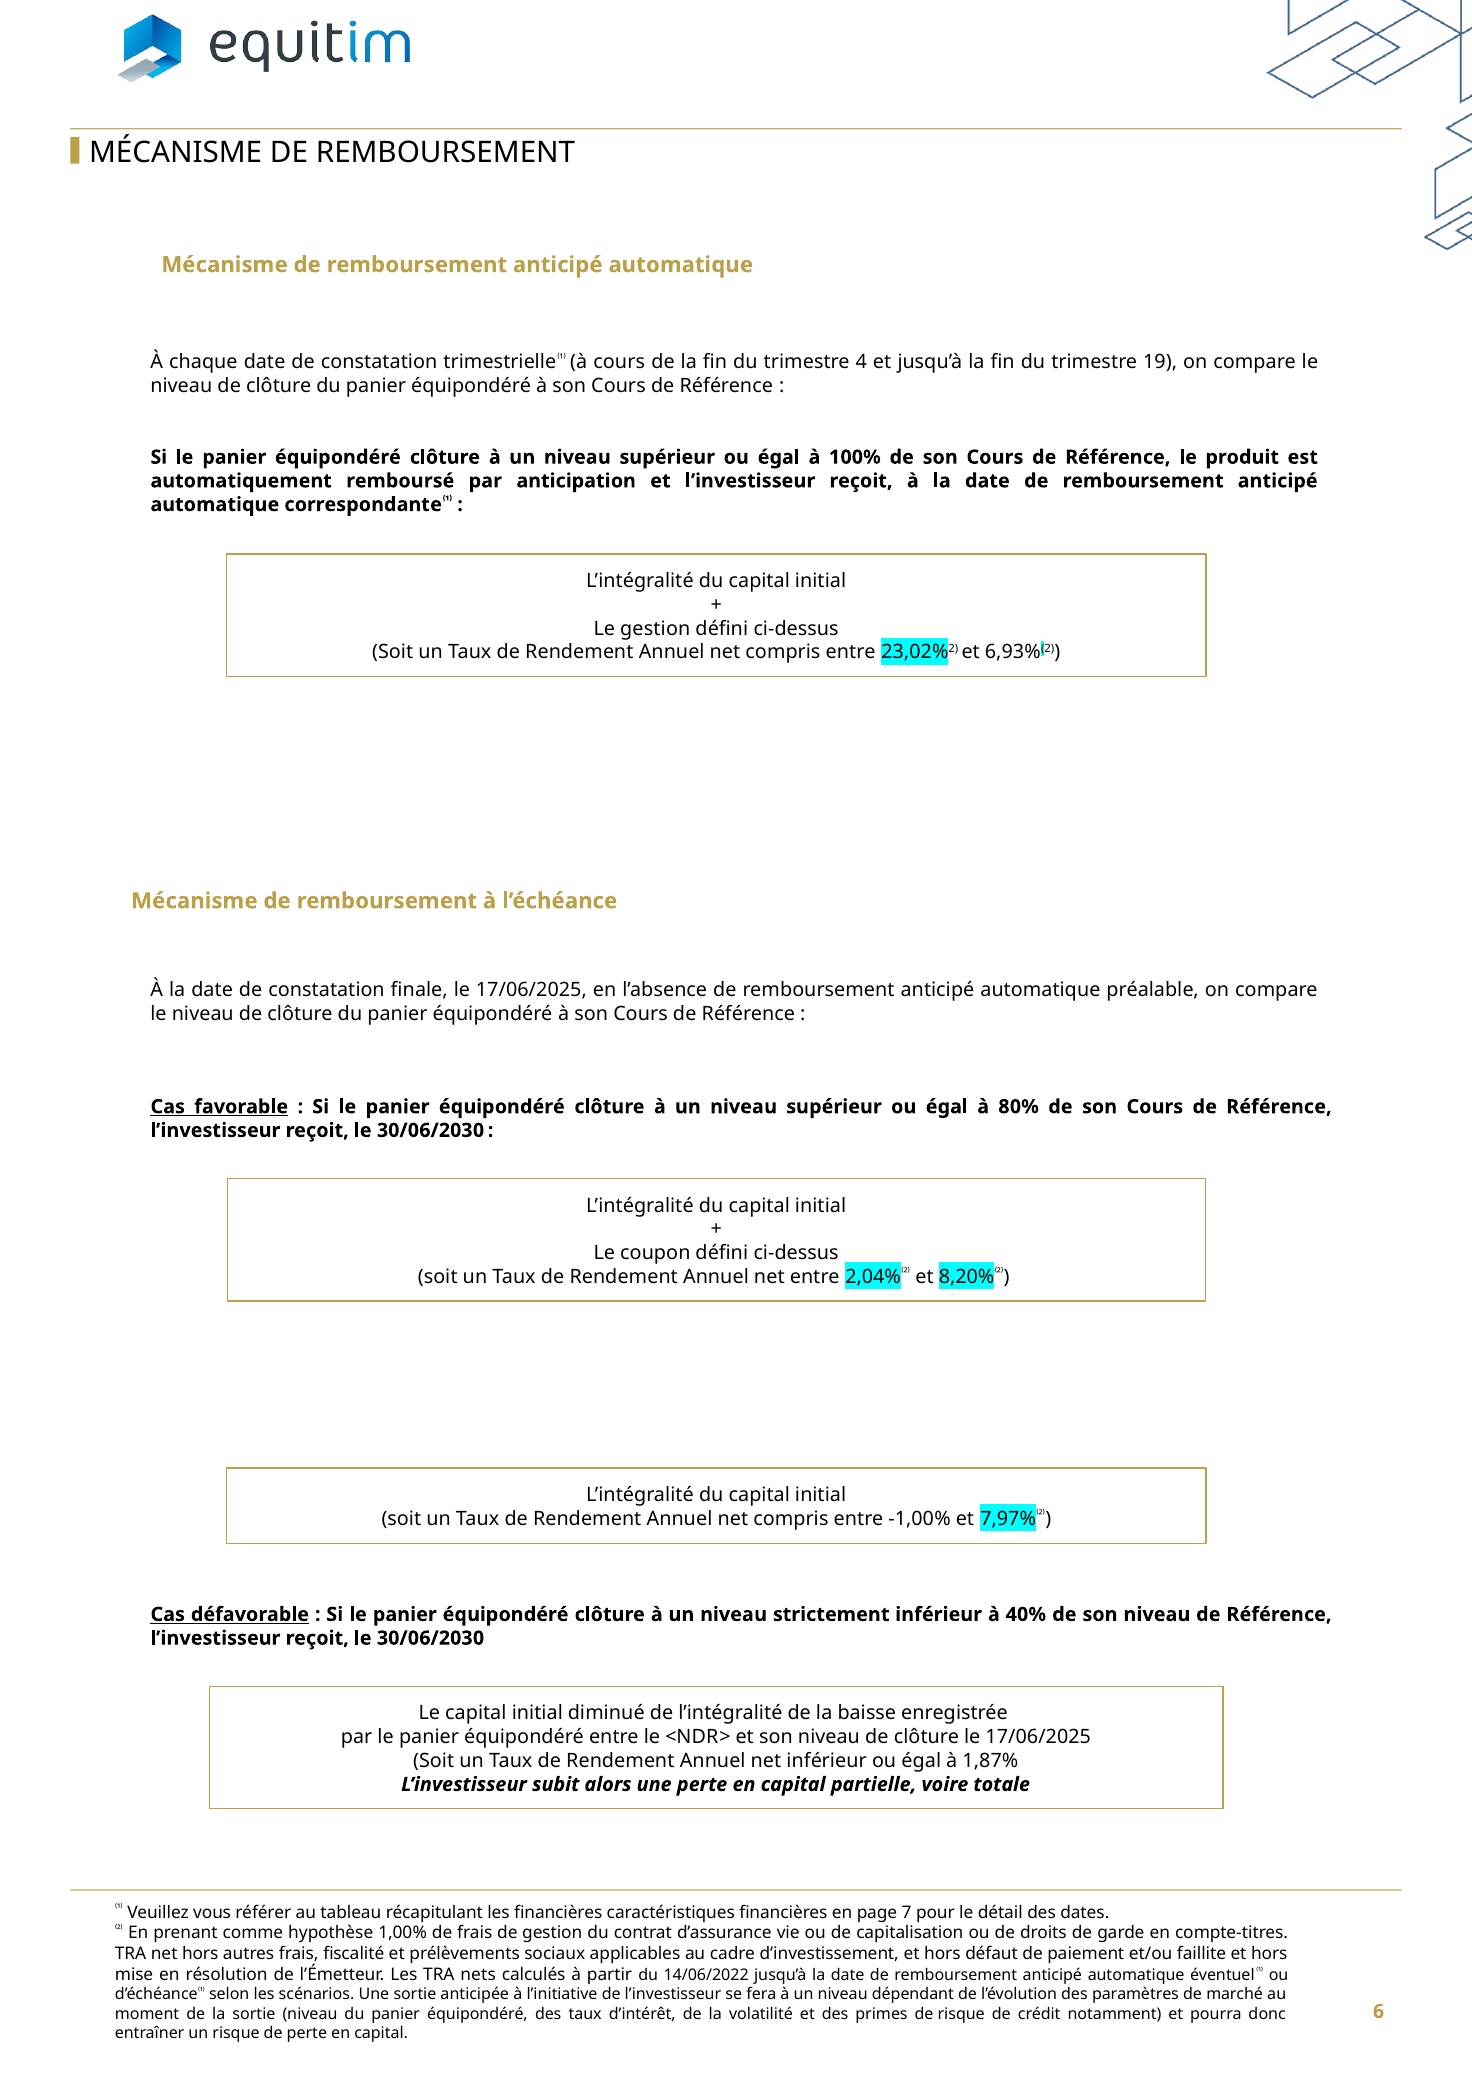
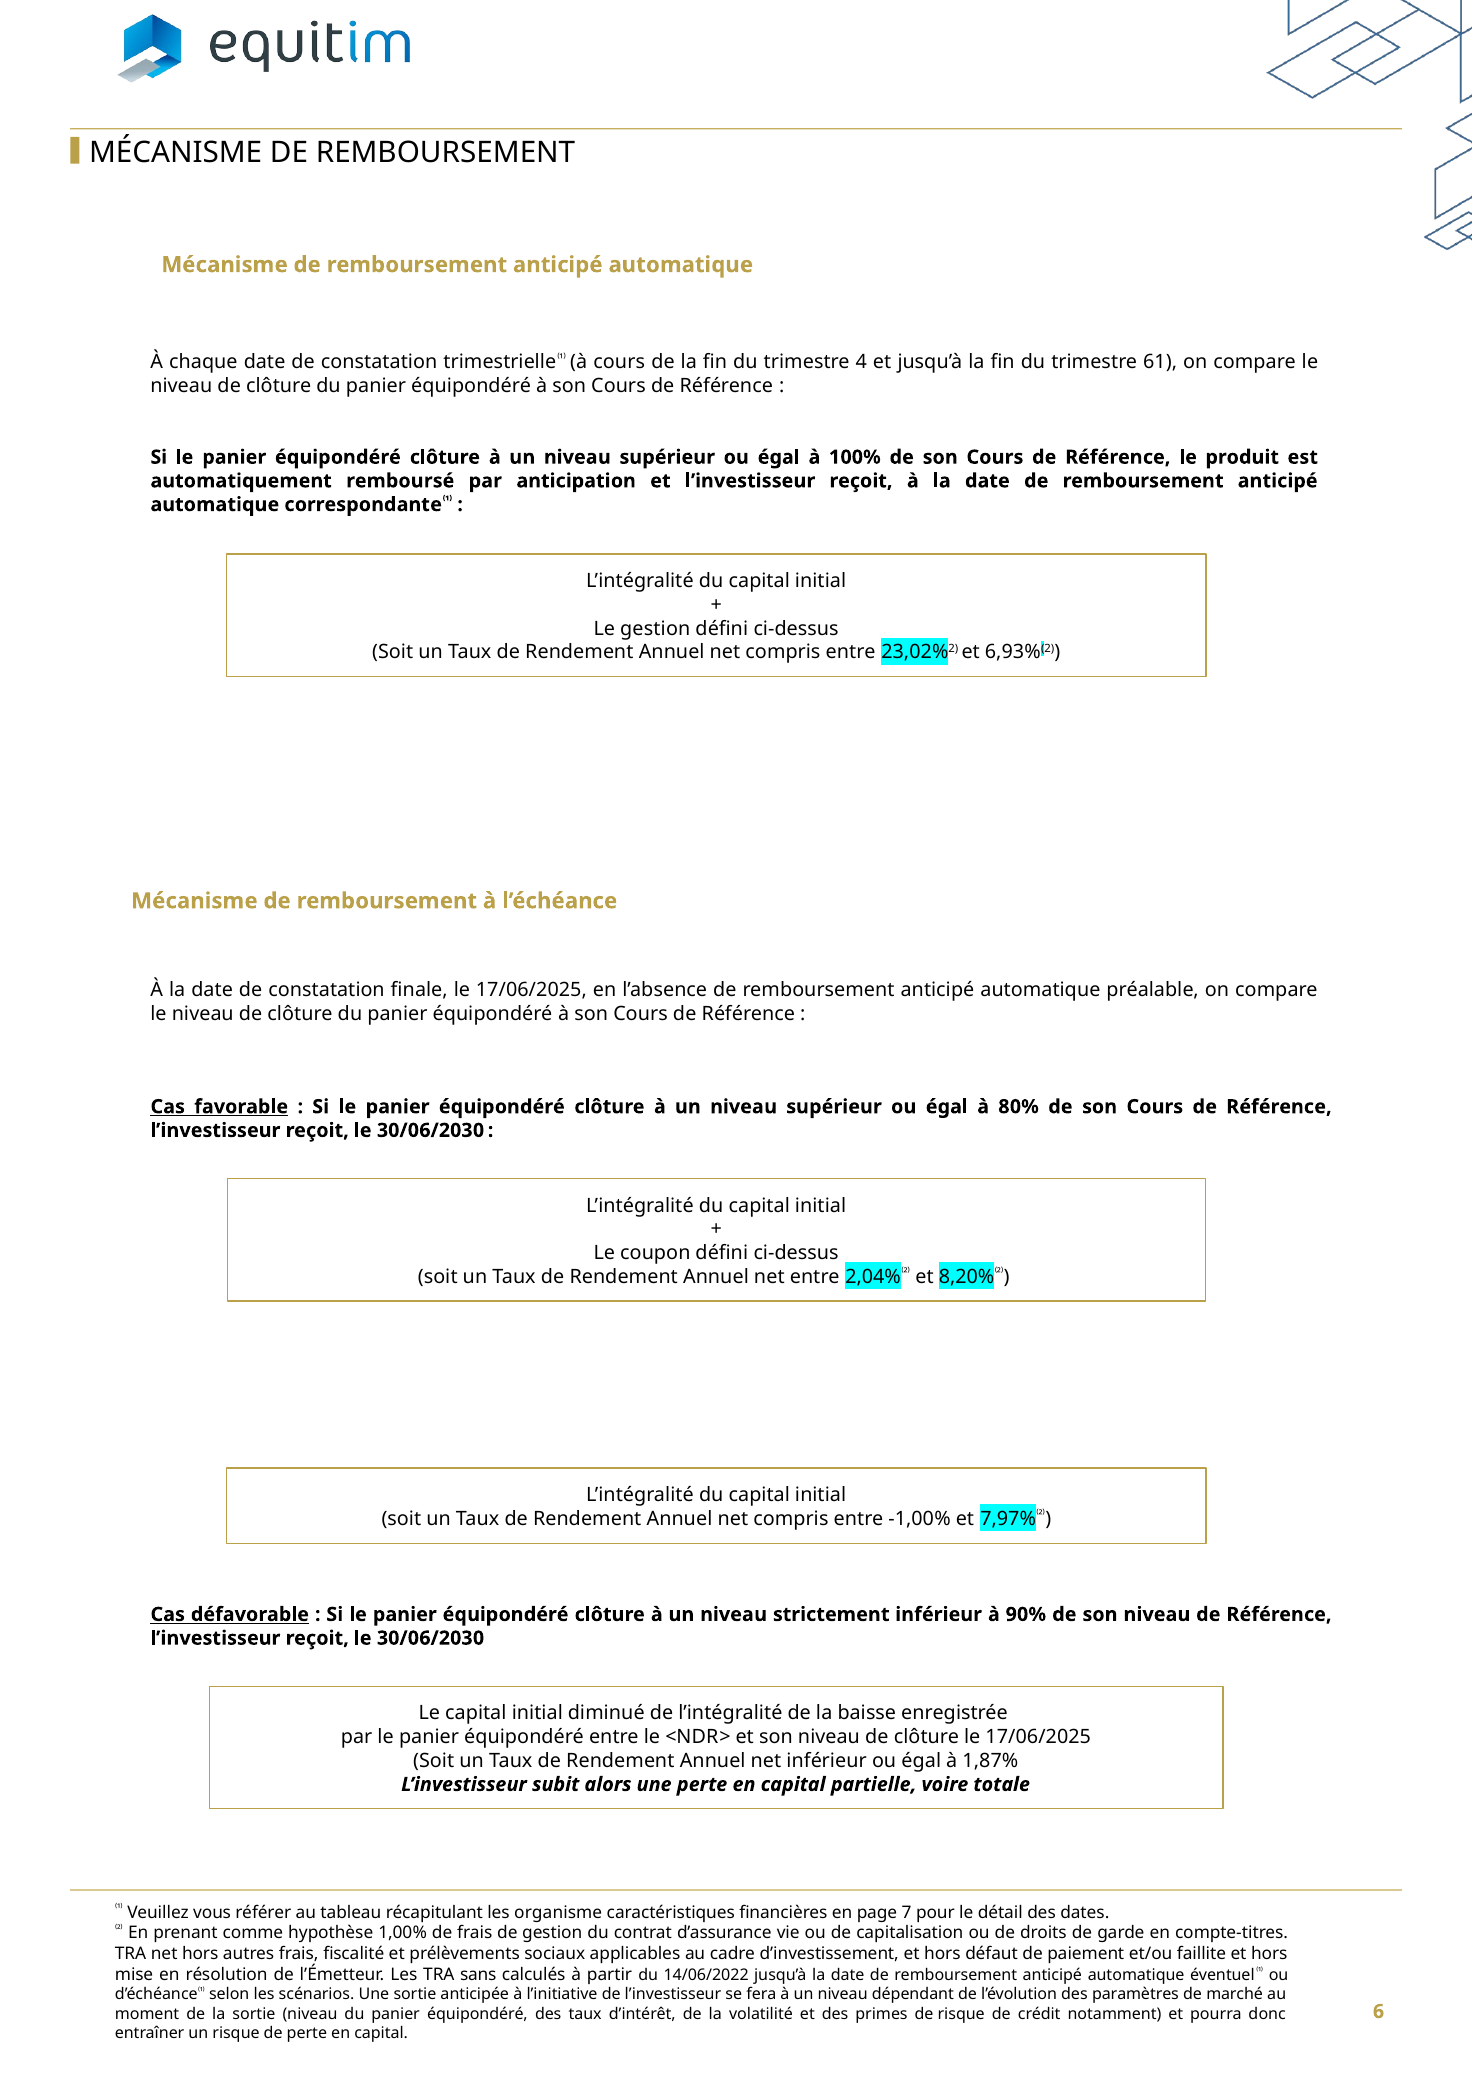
19: 19 -> 61 (1160, 363)
40%: 40% -> 90% (1026, 1615)
les financières: financières -> organisme (558, 1913)
nets: nets -> sans (478, 1975)
